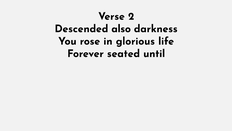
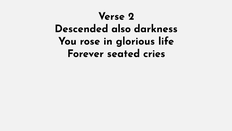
until: until -> cries (154, 53)
